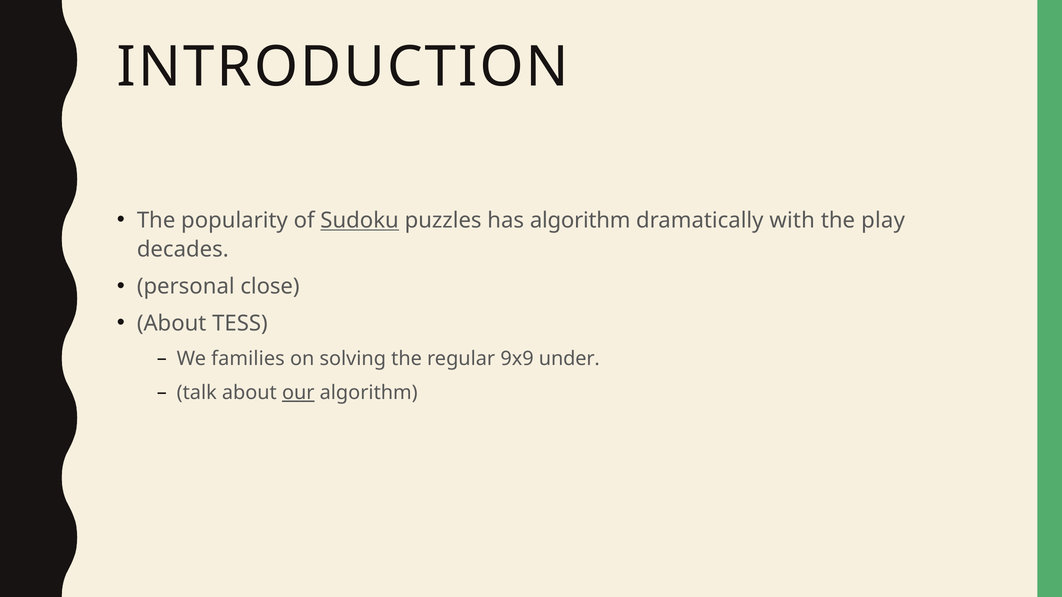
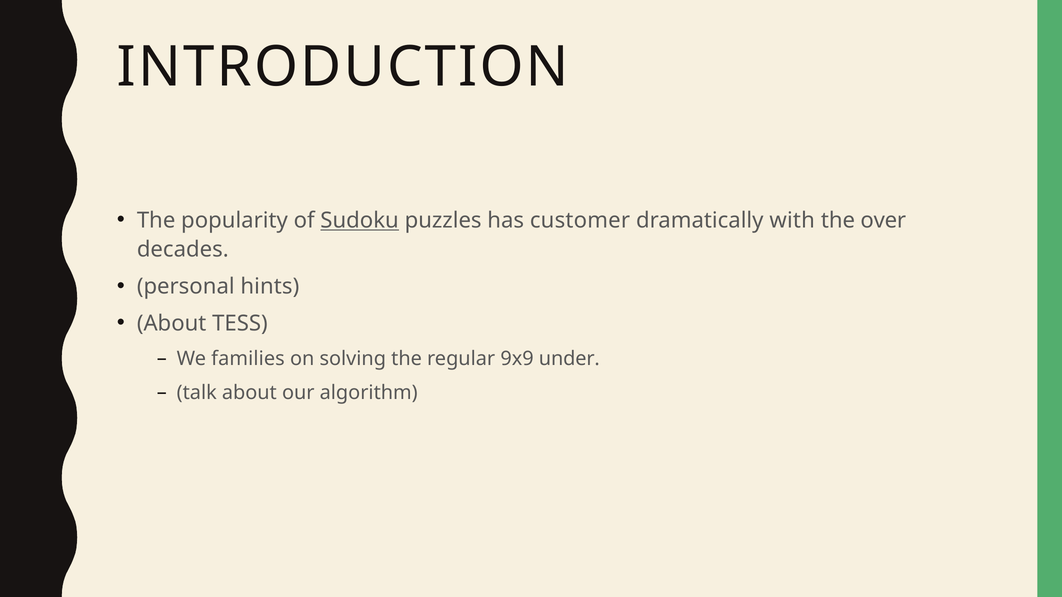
has algorithm: algorithm -> customer (580, 221)
play: play -> over (883, 221)
close: close -> hints (270, 287)
our underline: present -> none (298, 393)
